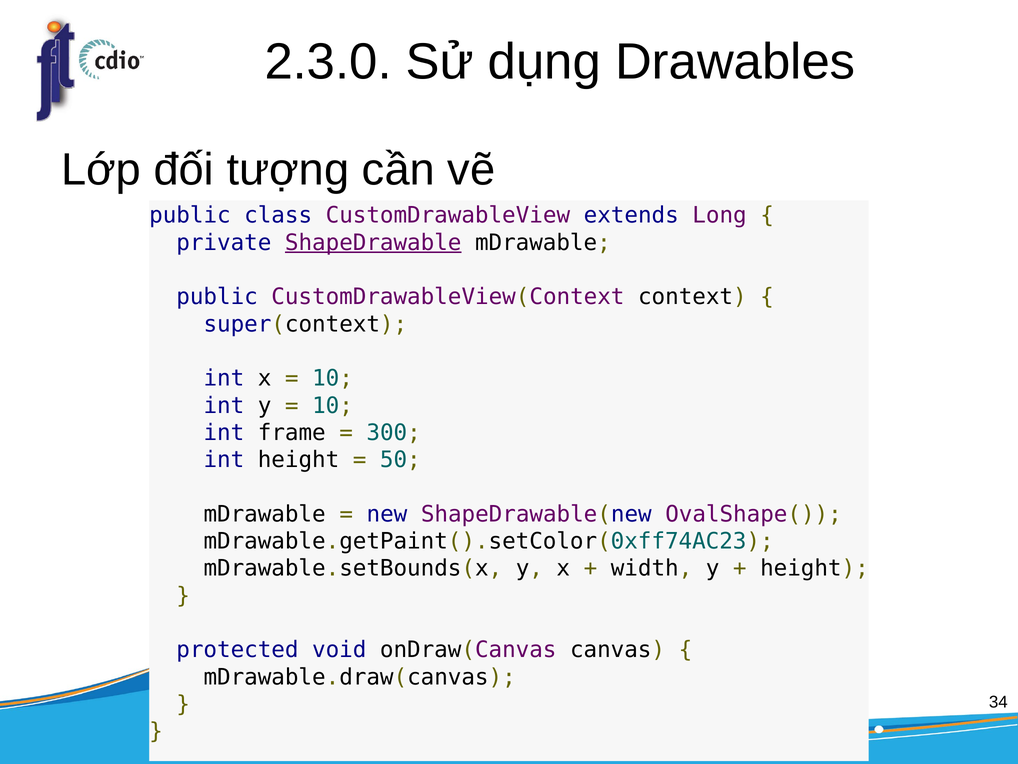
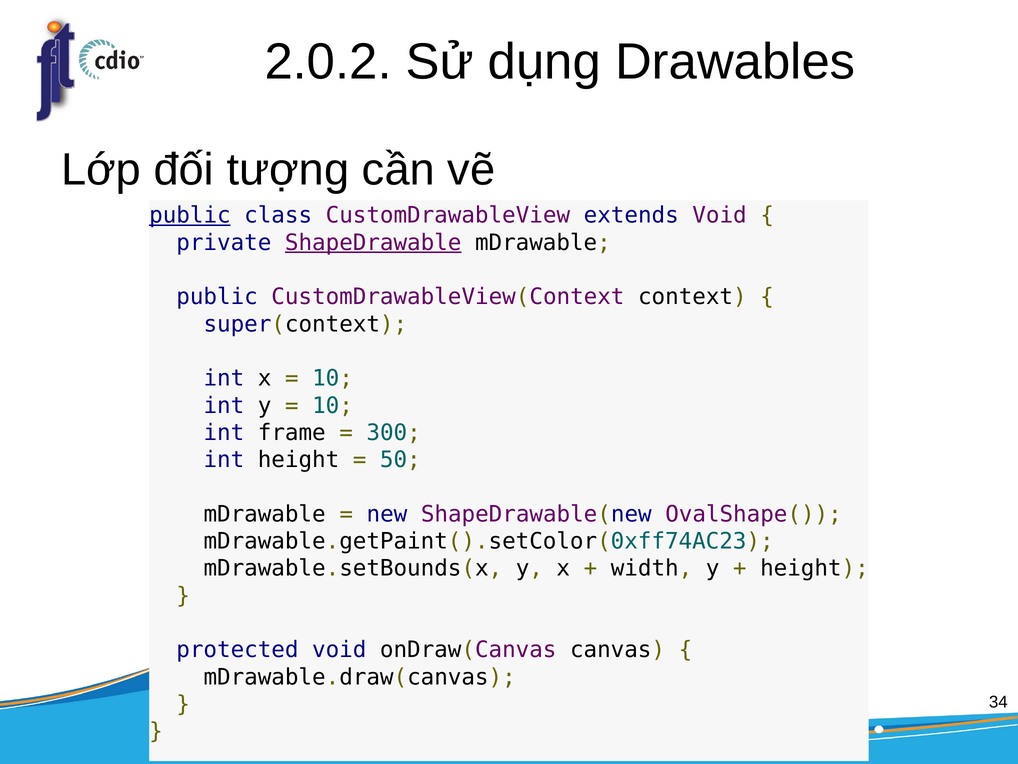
2.3.0: 2.3.0 -> 2.0.2 (328, 62)
public underline: none -> present (190, 215)
extends Long: Long -> Void (720, 215)
